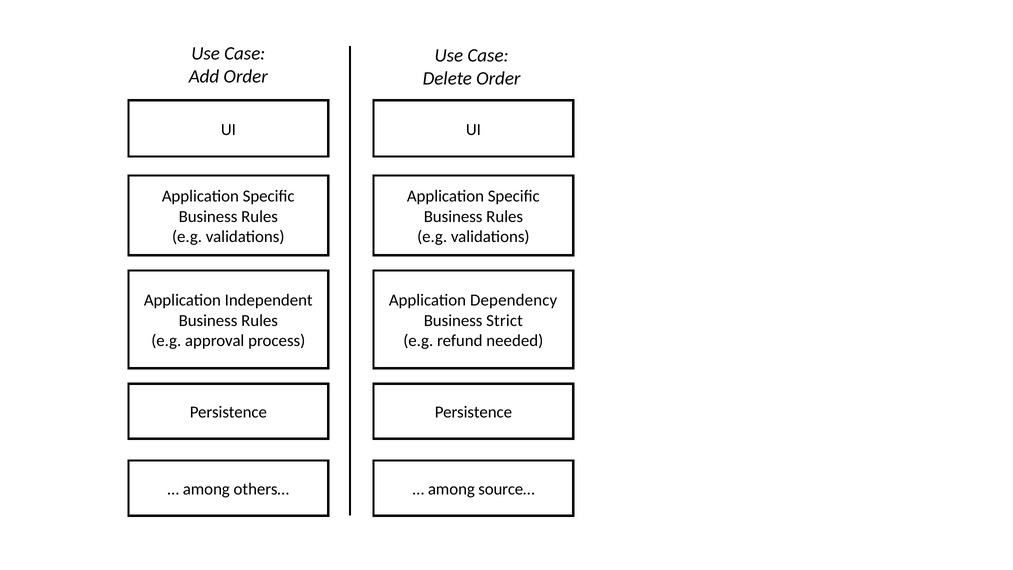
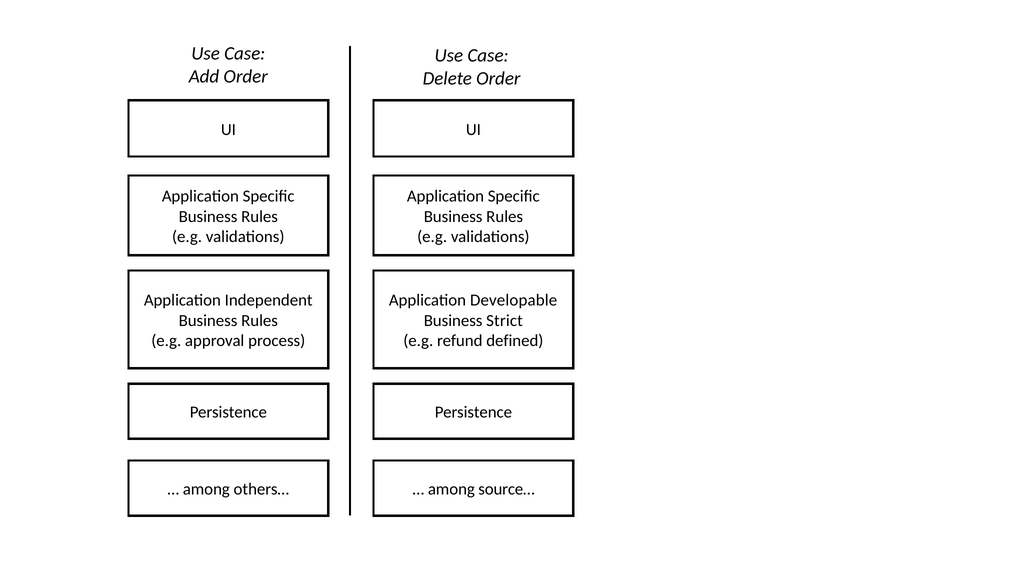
Dependency: Dependency -> Developable (514, 300)
needed: needed -> defined (515, 341)
